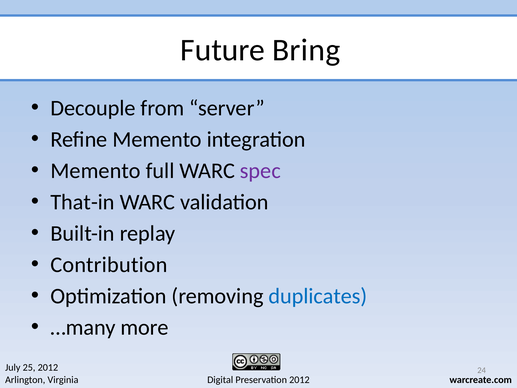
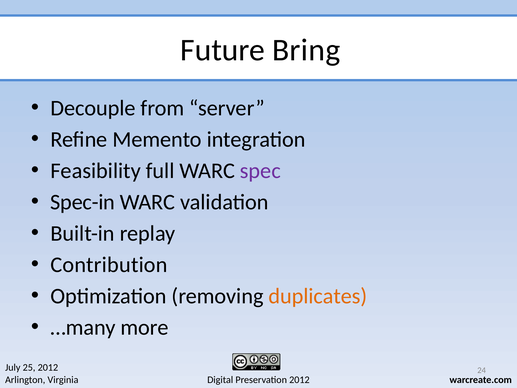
Memento: Memento -> Feasibility (96, 171)
That-in: That-in -> Spec-in (83, 202)
duplicates colour: blue -> orange (318, 296)
